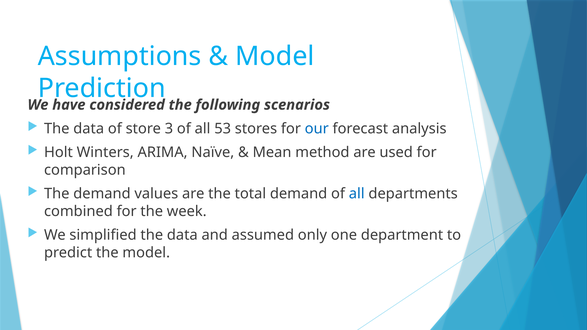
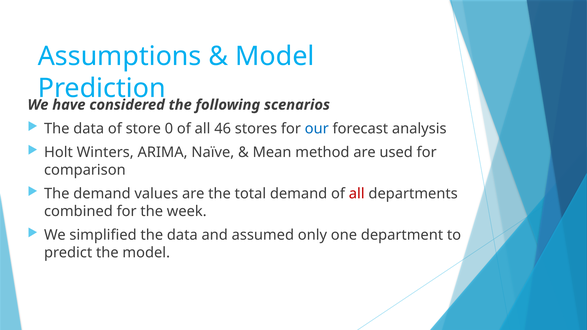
3: 3 -> 0 (169, 129)
53: 53 -> 46 (223, 129)
all colour: blue -> red (357, 194)
